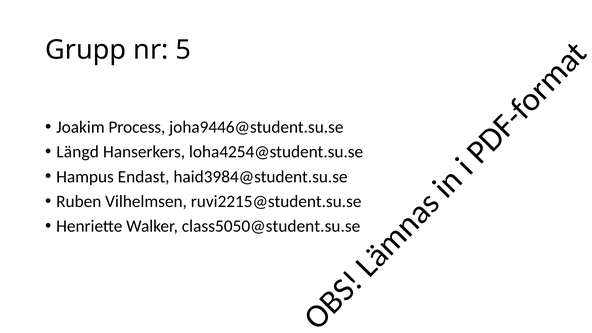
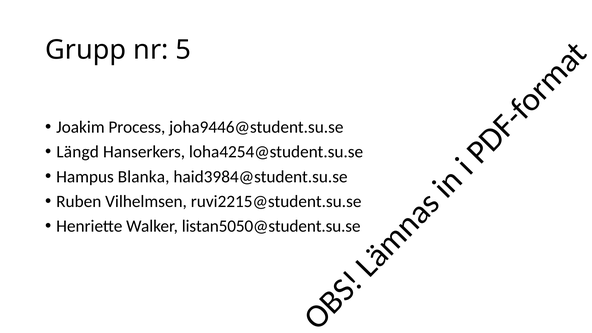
Endast: Endast -> Blanka (144, 177)
class5050@student.su.se: class5050@student.su.se -> listan5050@student.su.se (271, 226)
